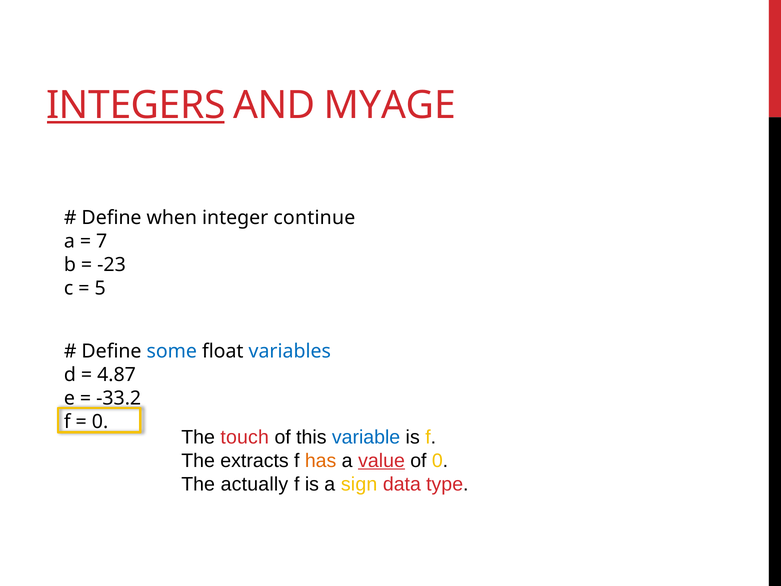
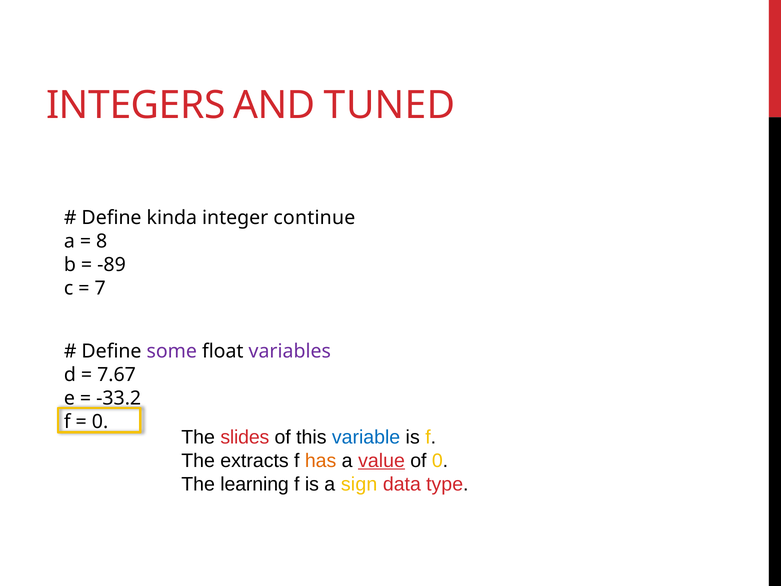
INTEGERS underline: present -> none (136, 106)
MYAGE: MYAGE -> TUNED (390, 106)
when: when -> kinda (172, 218)
7: 7 -> 8 (102, 241)
-23: -23 -> -89 (112, 265)
5: 5 -> 7 (100, 288)
some colour: blue -> purple (172, 351)
variables colour: blue -> purple (290, 351)
4.87: 4.87 -> 7.67 (117, 375)
touch: touch -> slides (245, 437)
actually: actually -> learning (255, 484)
